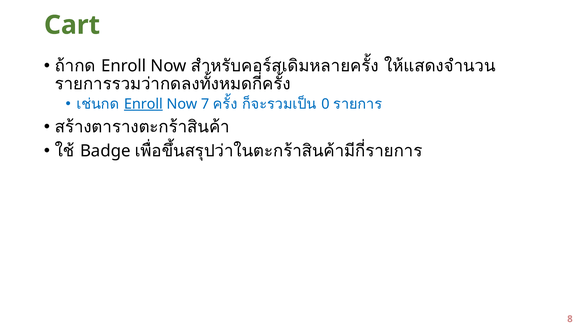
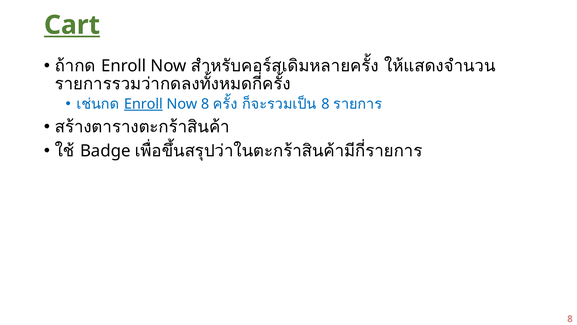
Cart underline: none -> present (72, 25)
Now 7: 7 -> 8 (205, 104)
0: 0 -> 8 (325, 104)
